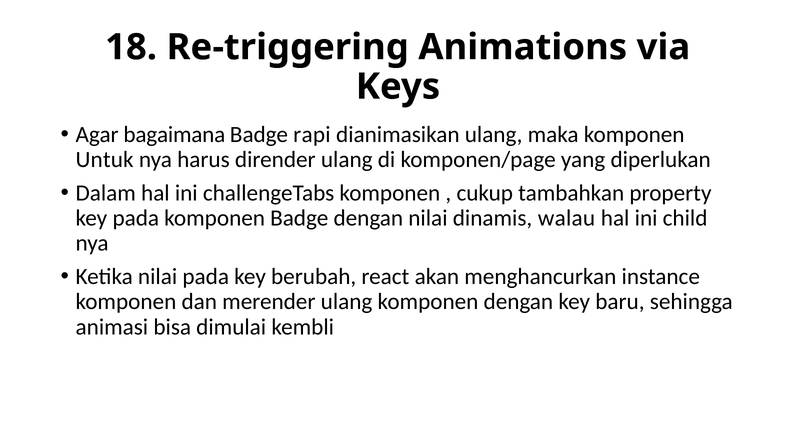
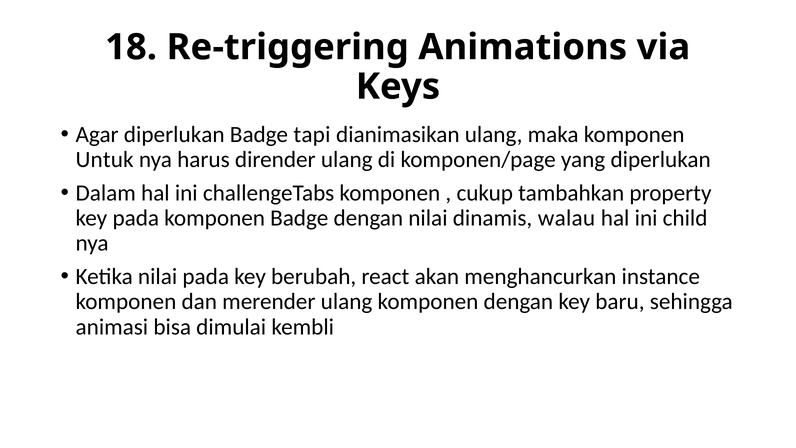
Agar bagaimana: bagaimana -> diperlukan (174, 135)
rapi: rapi -> tapi (312, 135)
